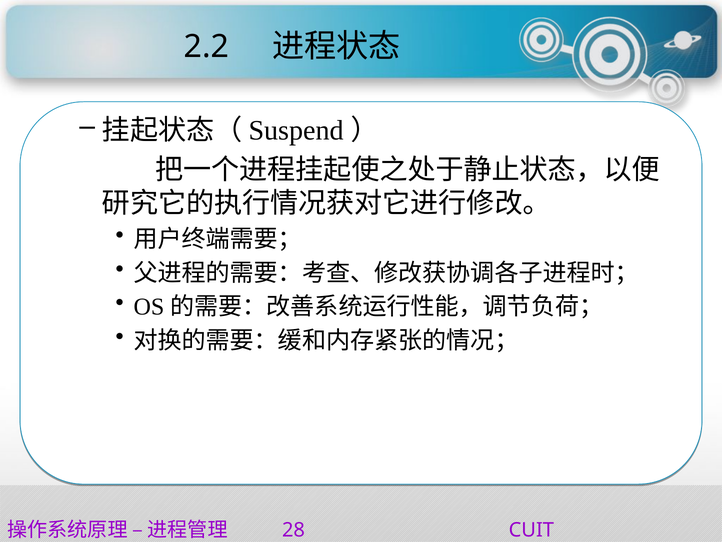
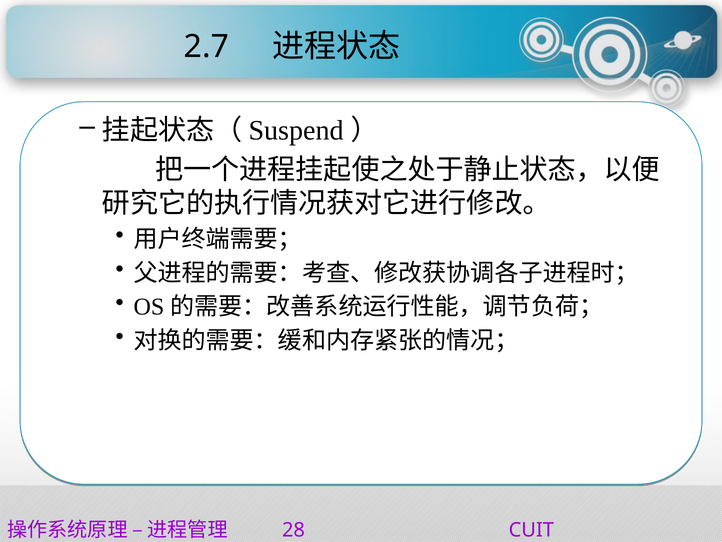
2.2: 2.2 -> 2.7 (207, 47)
